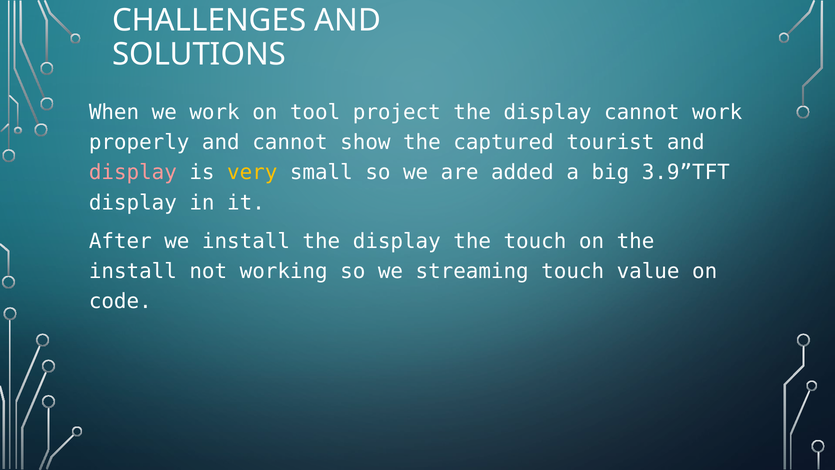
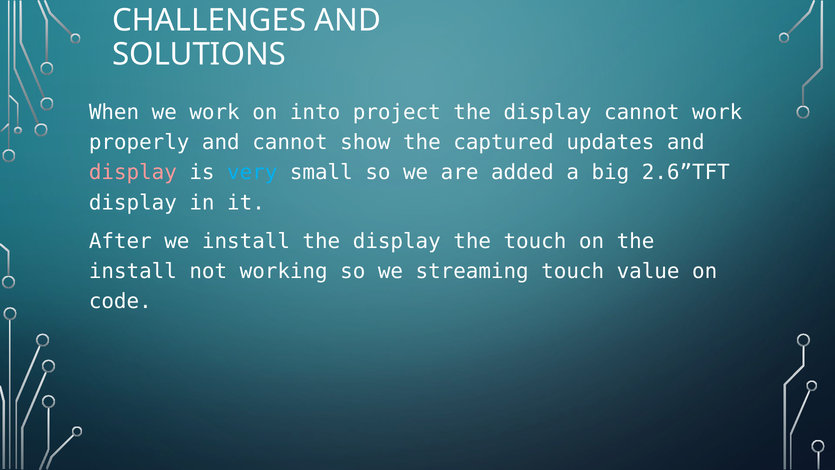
tool: tool -> into (315, 112)
tourist: tourist -> updates (610, 142)
very colour: yellow -> light blue (252, 172)
3.9”TFT: 3.9”TFT -> 2.6”TFT (686, 172)
